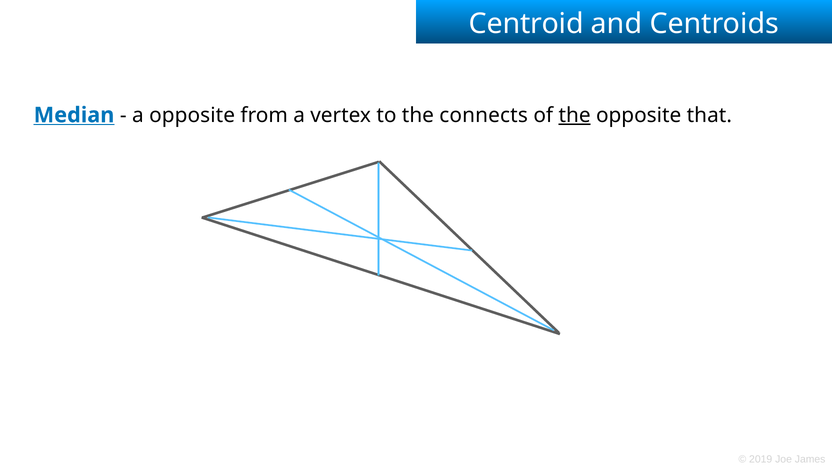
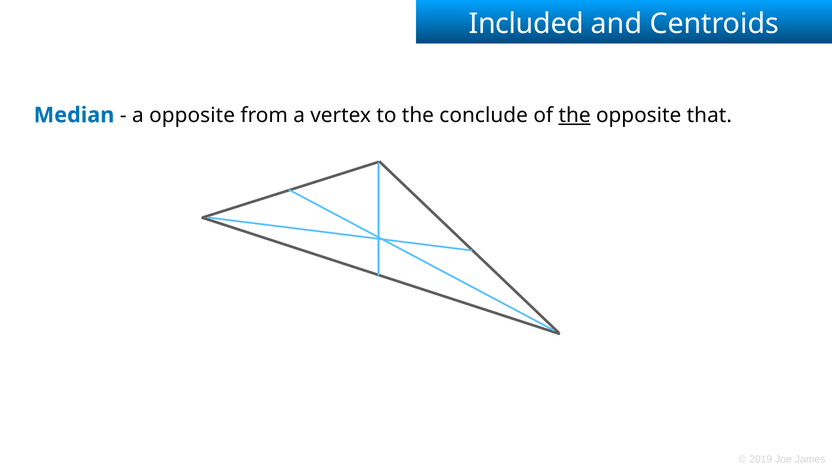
Centroid: Centroid -> Included (526, 24)
Median underline: present -> none (74, 115)
connects: connects -> conclude (484, 115)
